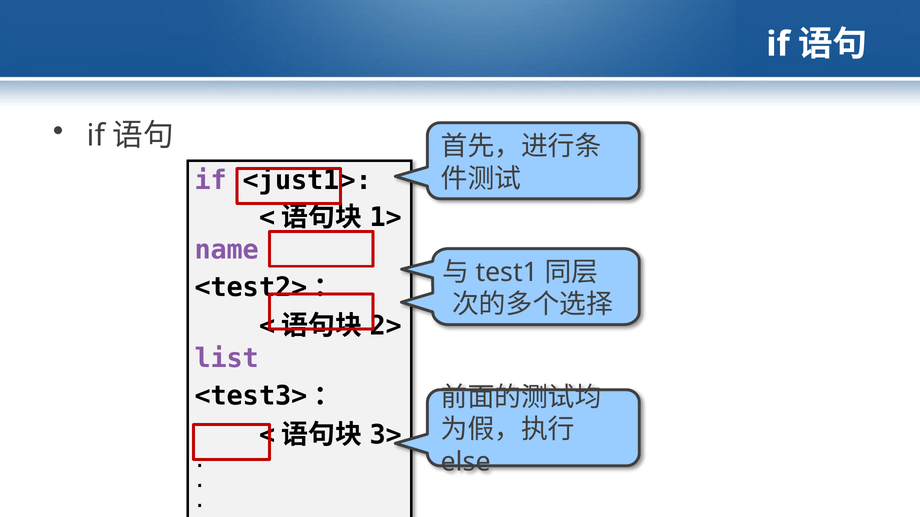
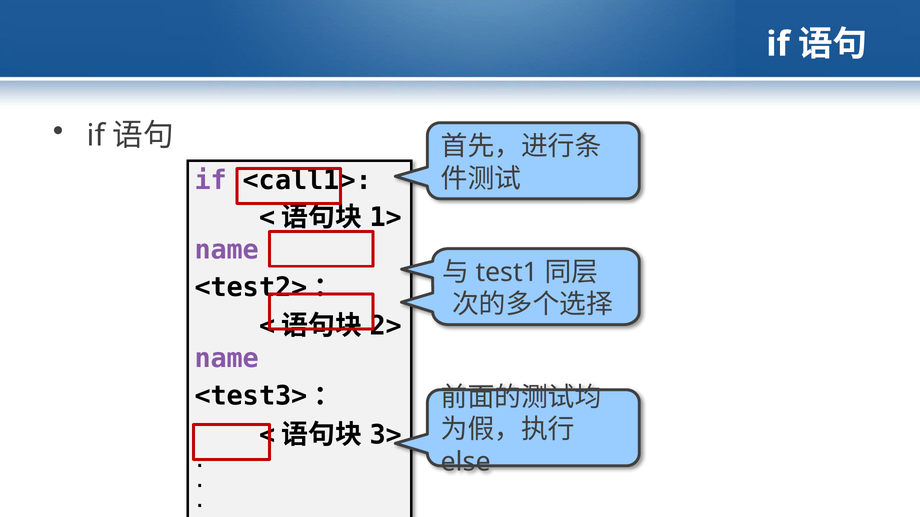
<just1>: <just1> -> <call1> (307, 180)
list: list -> name (227, 359)
